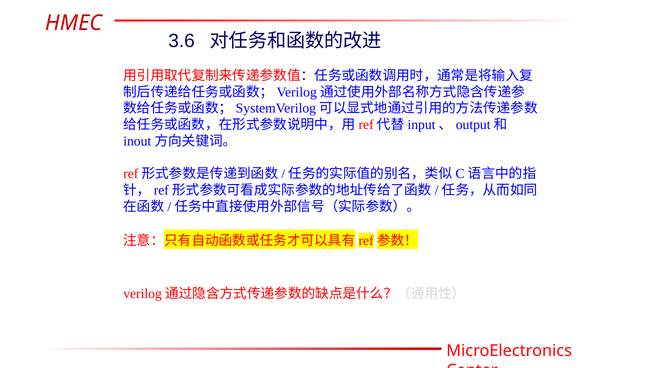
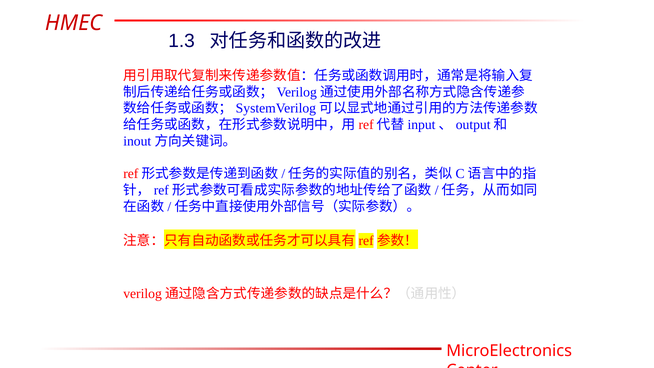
3.6: 3.6 -> 1.3 (182, 41)
